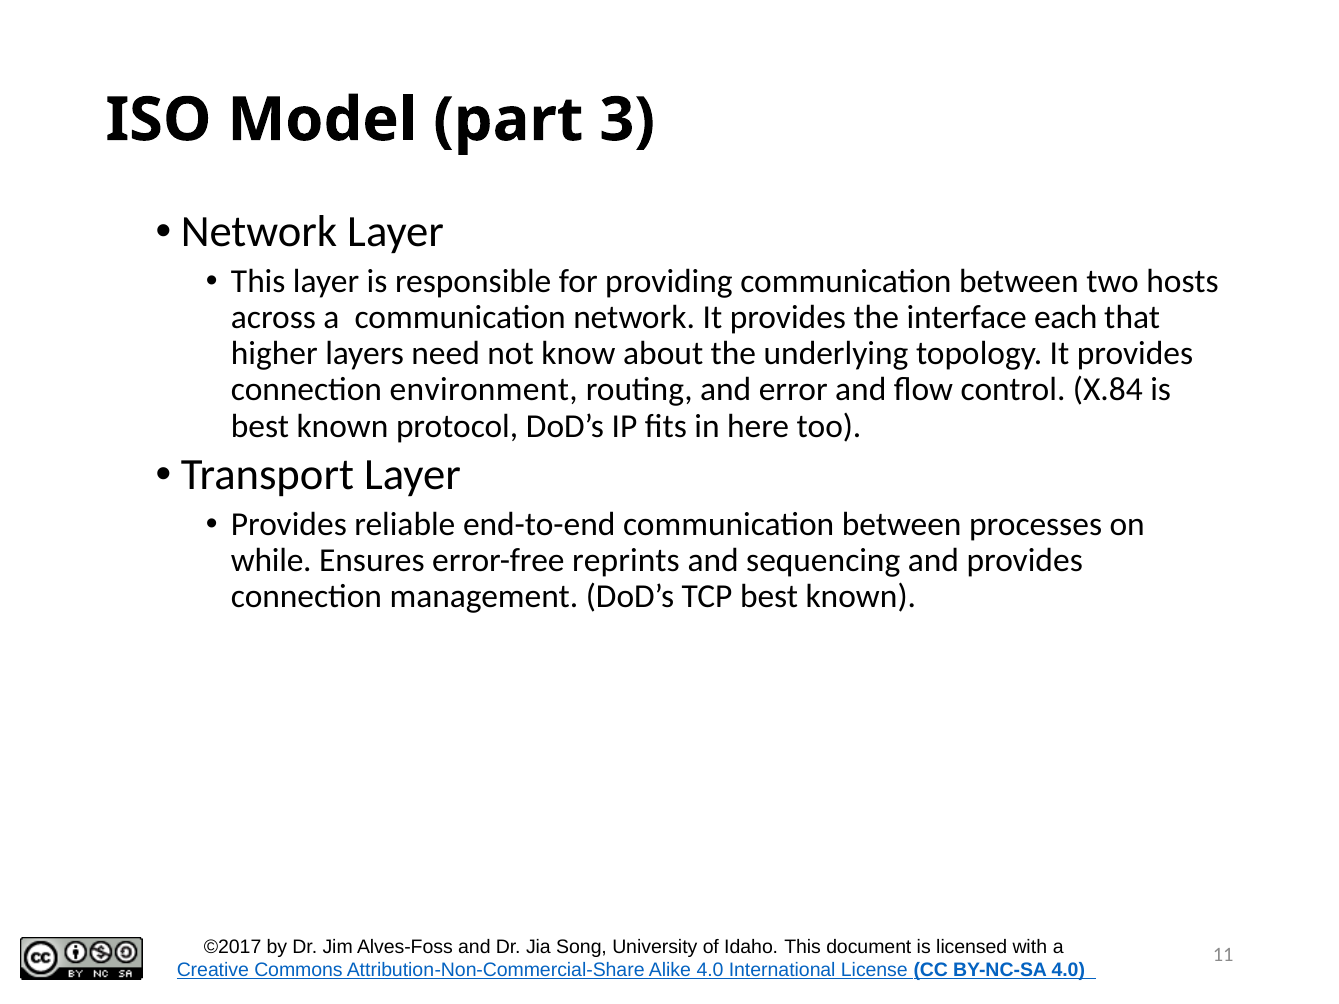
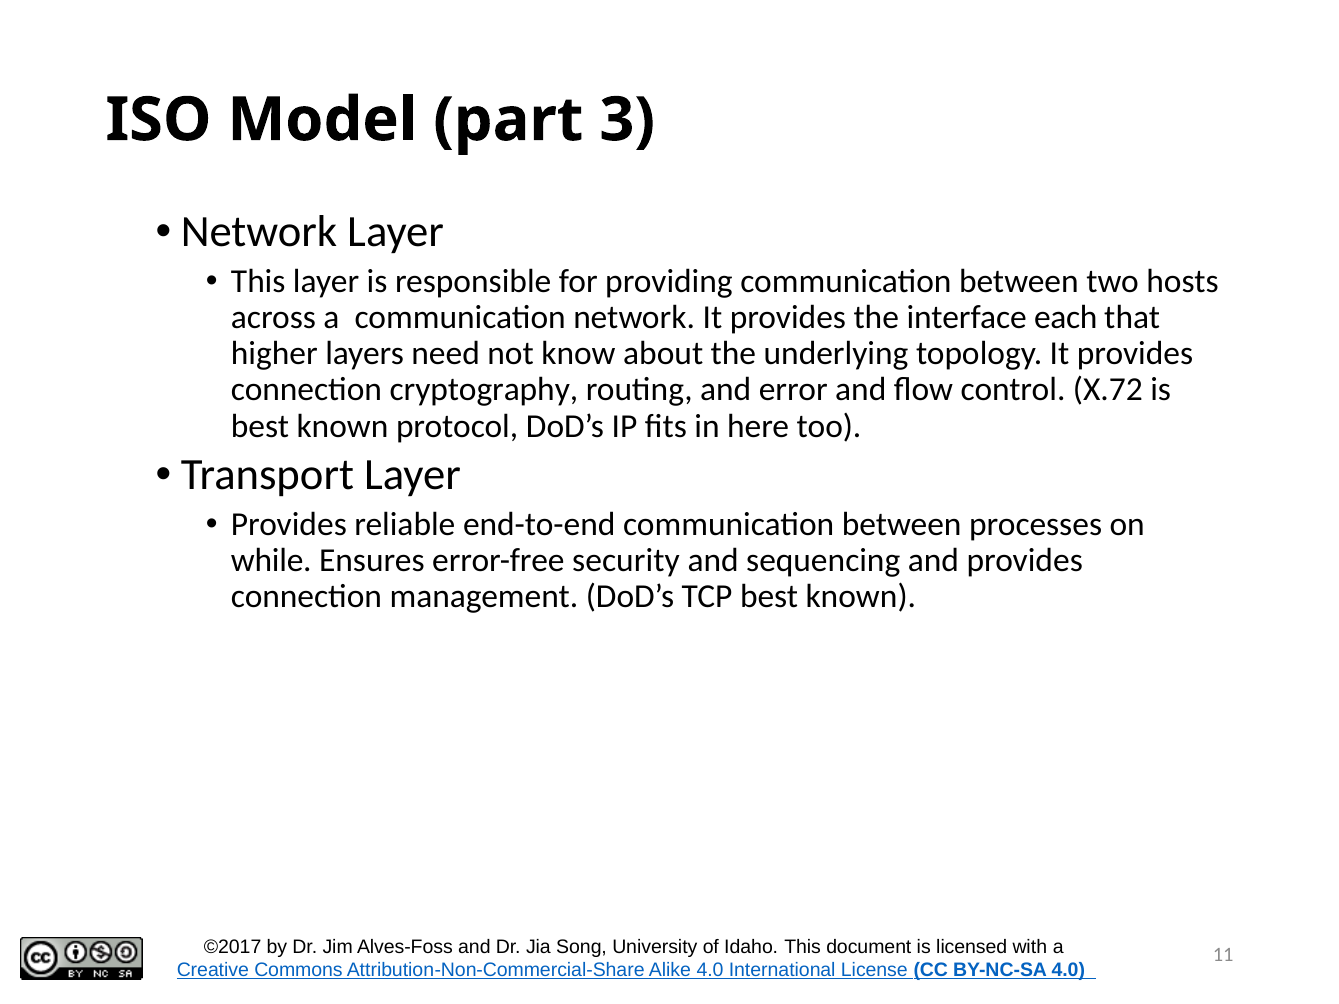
environment: environment -> cryptography (484, 390)
X.84: X.84 -> X.72 (1108, 390)
reprints: reprints -> security (626, 561)
